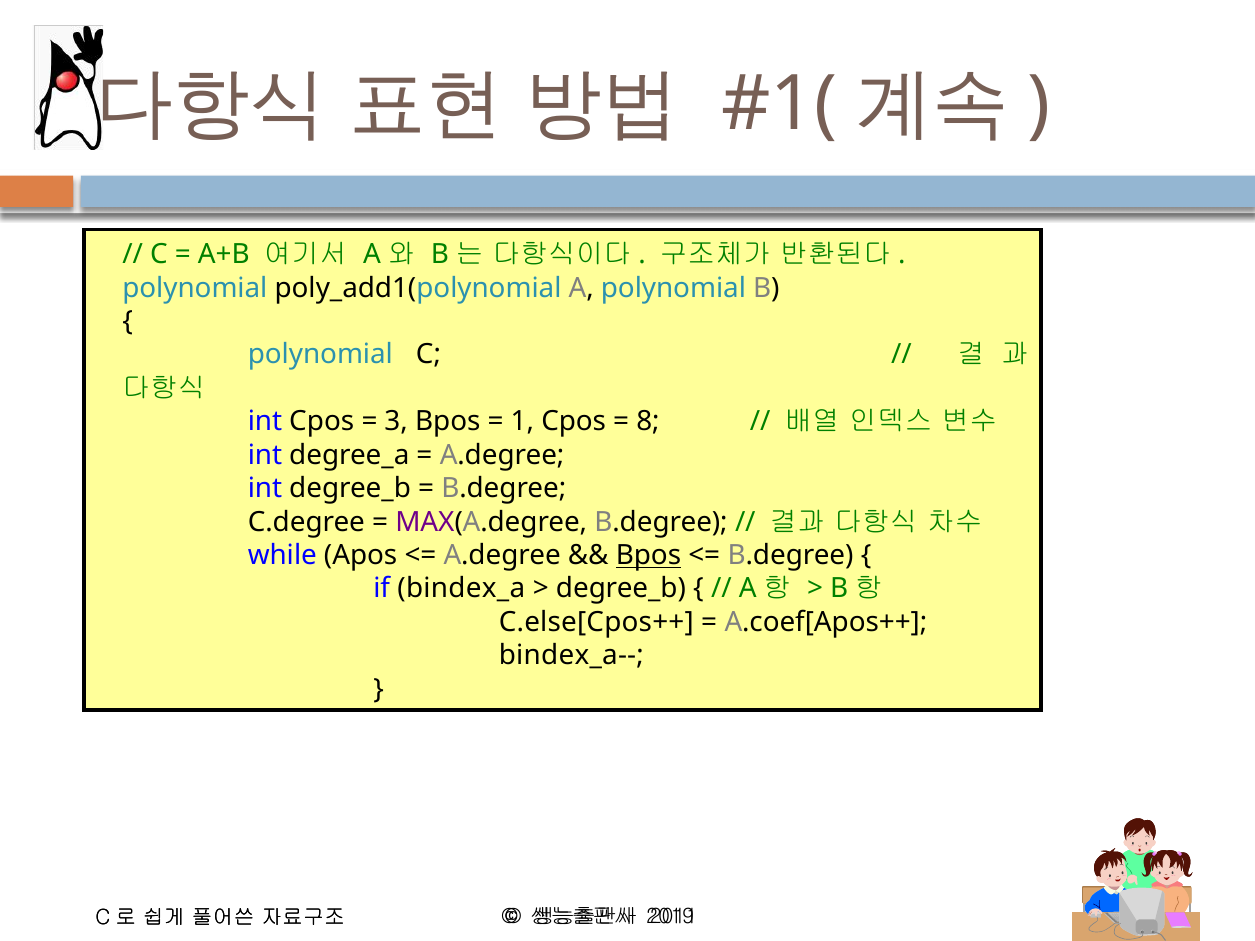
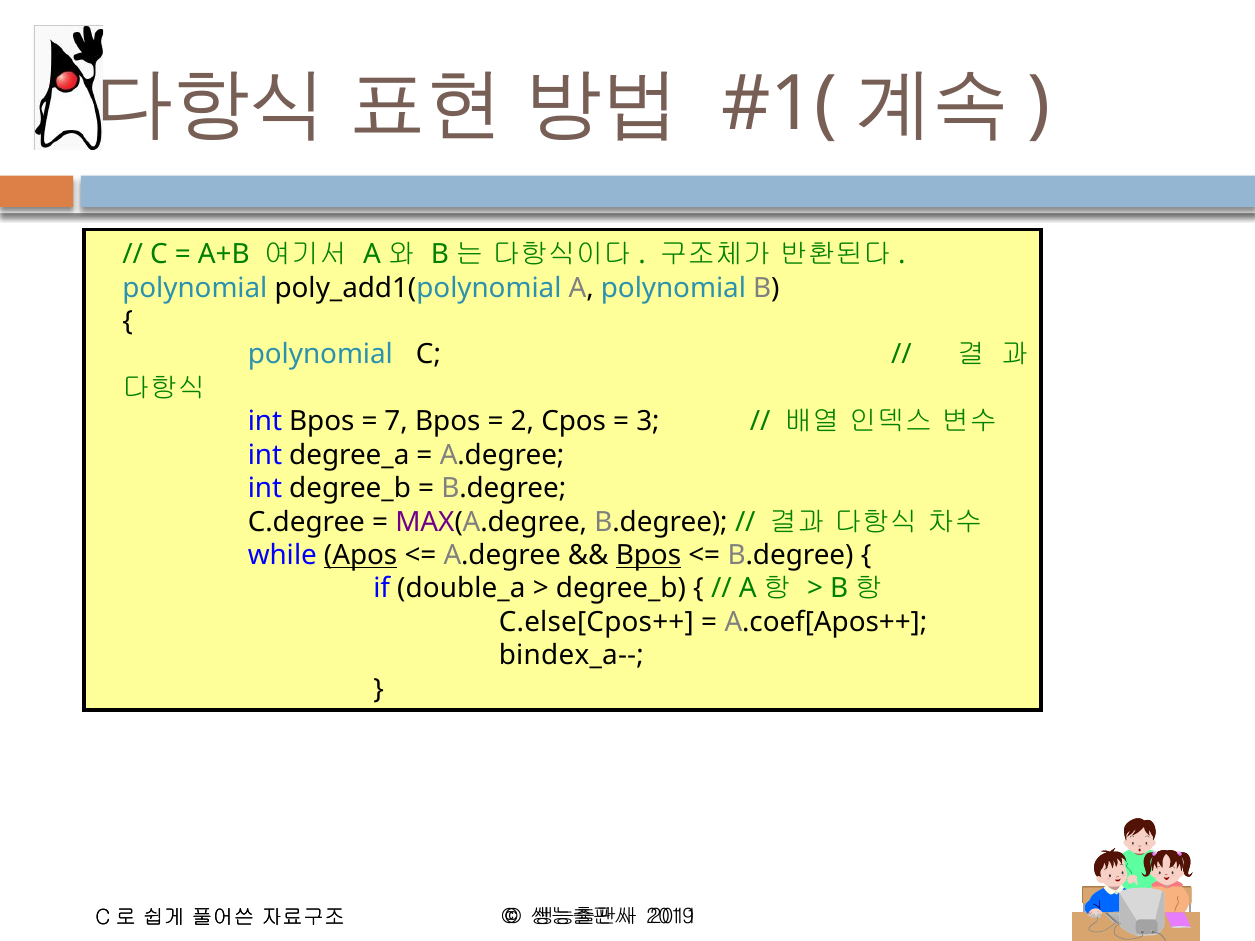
int Cpos: Cpos -> Bpos (322, 422)
3: 3 -> 7 (396, 422)
1: 1 -> 2 (522, 422)
8: 8 -> 3 (648, 422)
Apos underline: none -> present (361, 556)
bindex_a: bindex_a -> double_a (461, 589)
